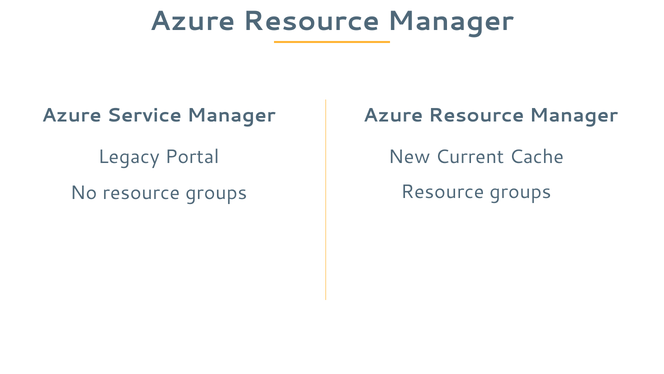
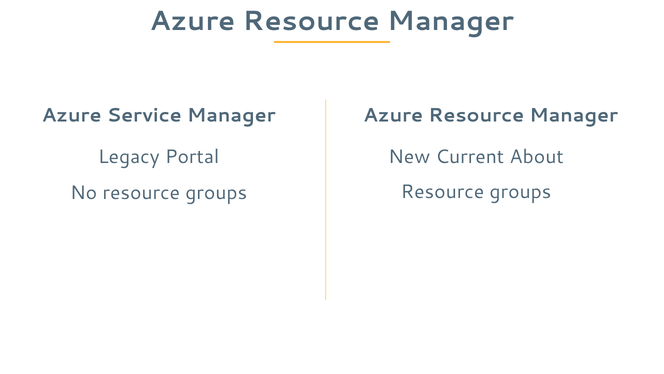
Cache: Cache -> About (537, 157)
